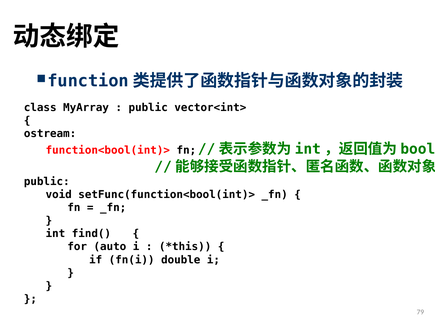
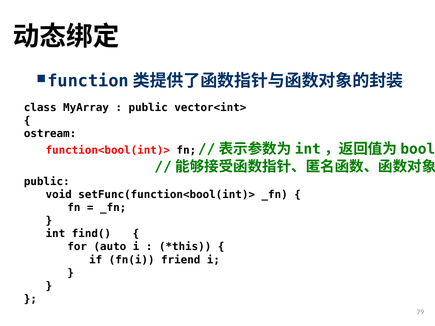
double: double -> friend (181, 260)
